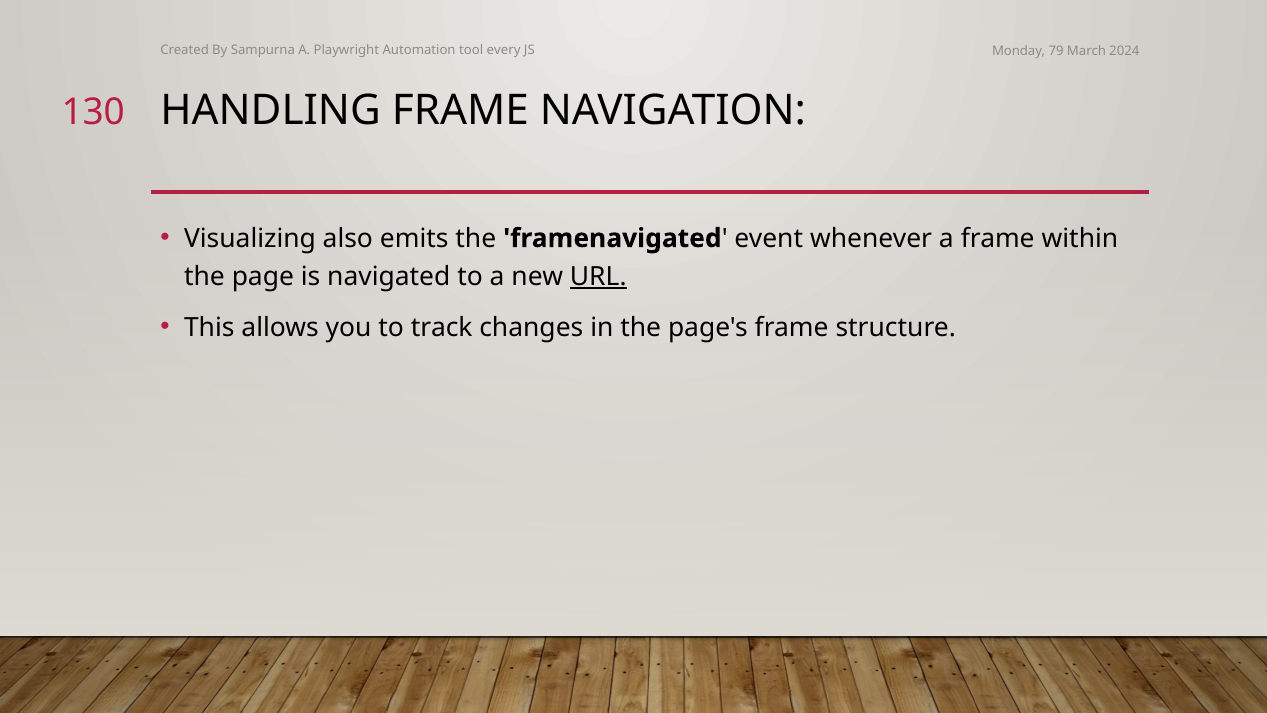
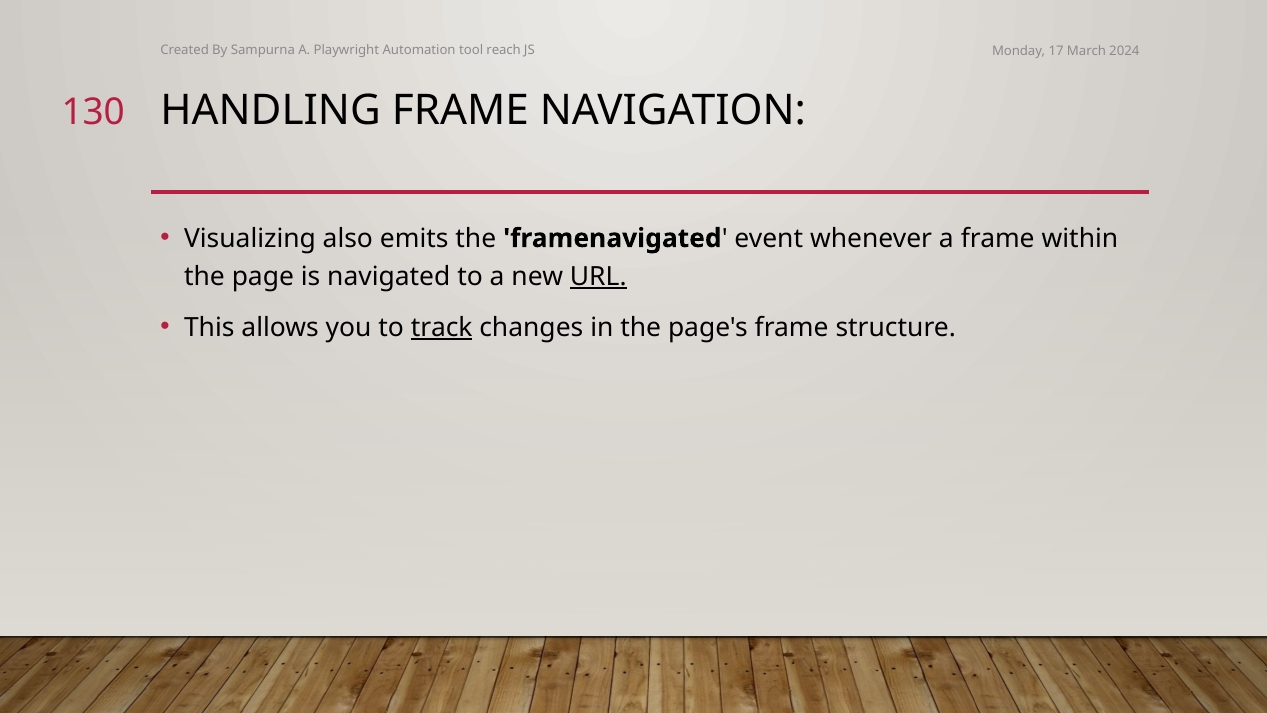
every: every -> reach (504, 50)
79: 79 -> 17 (1056, 51)
track underline: none -> present (442, 327)
